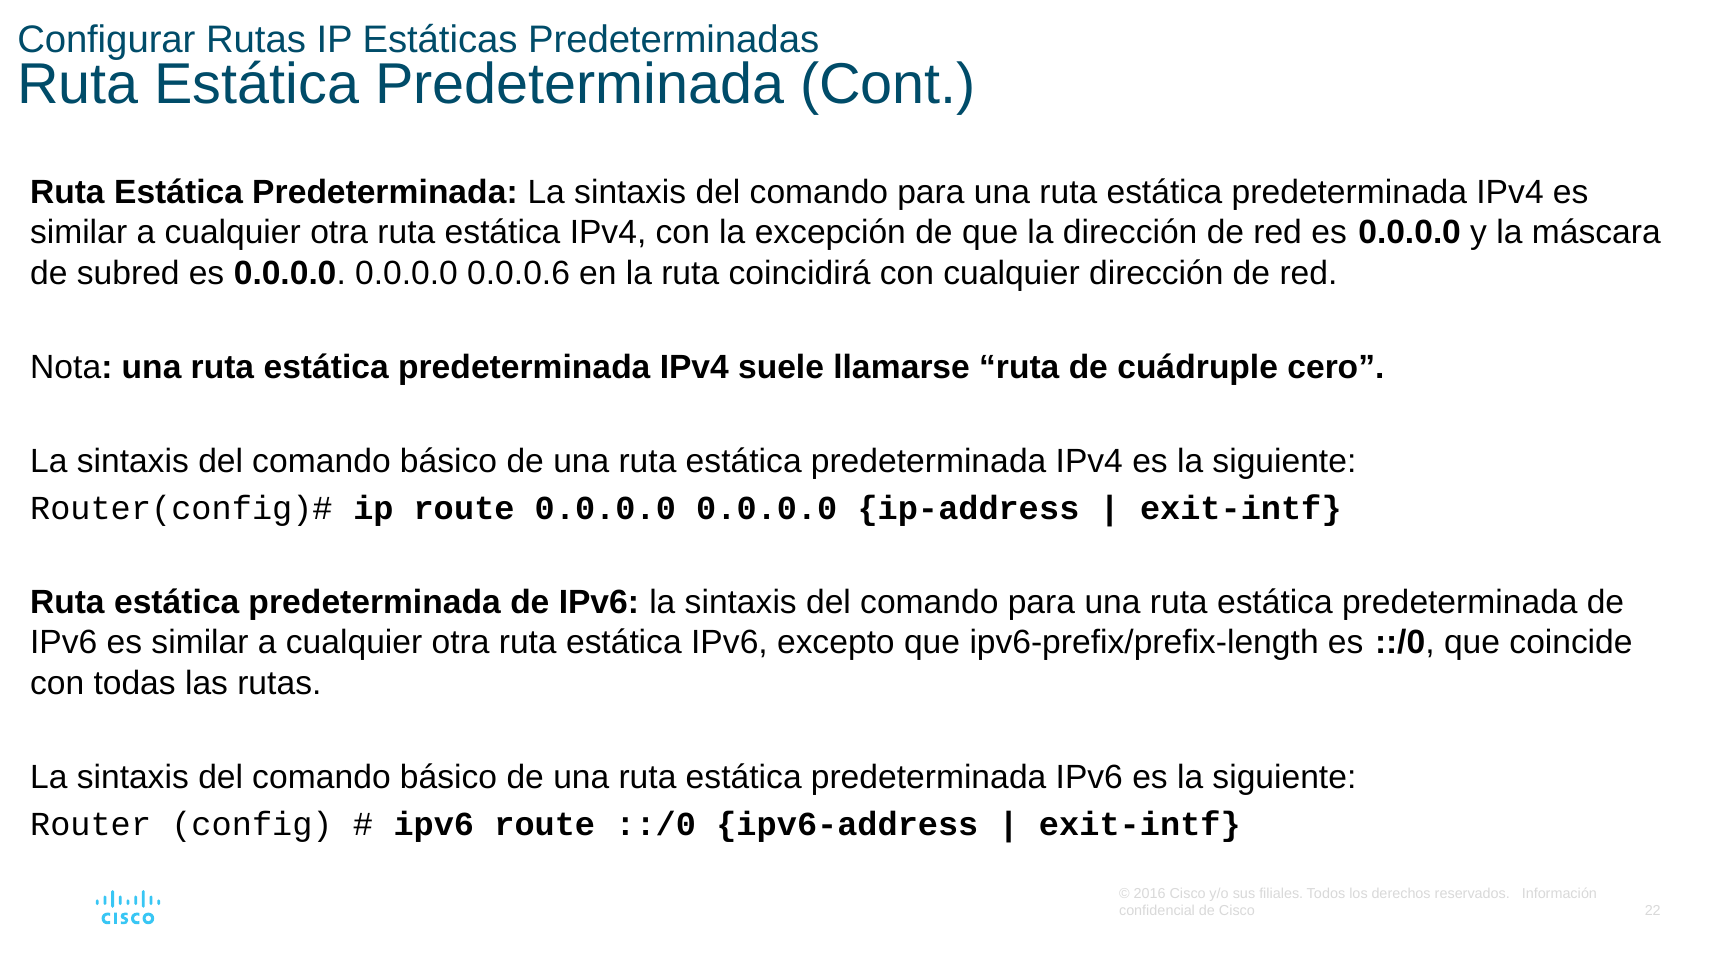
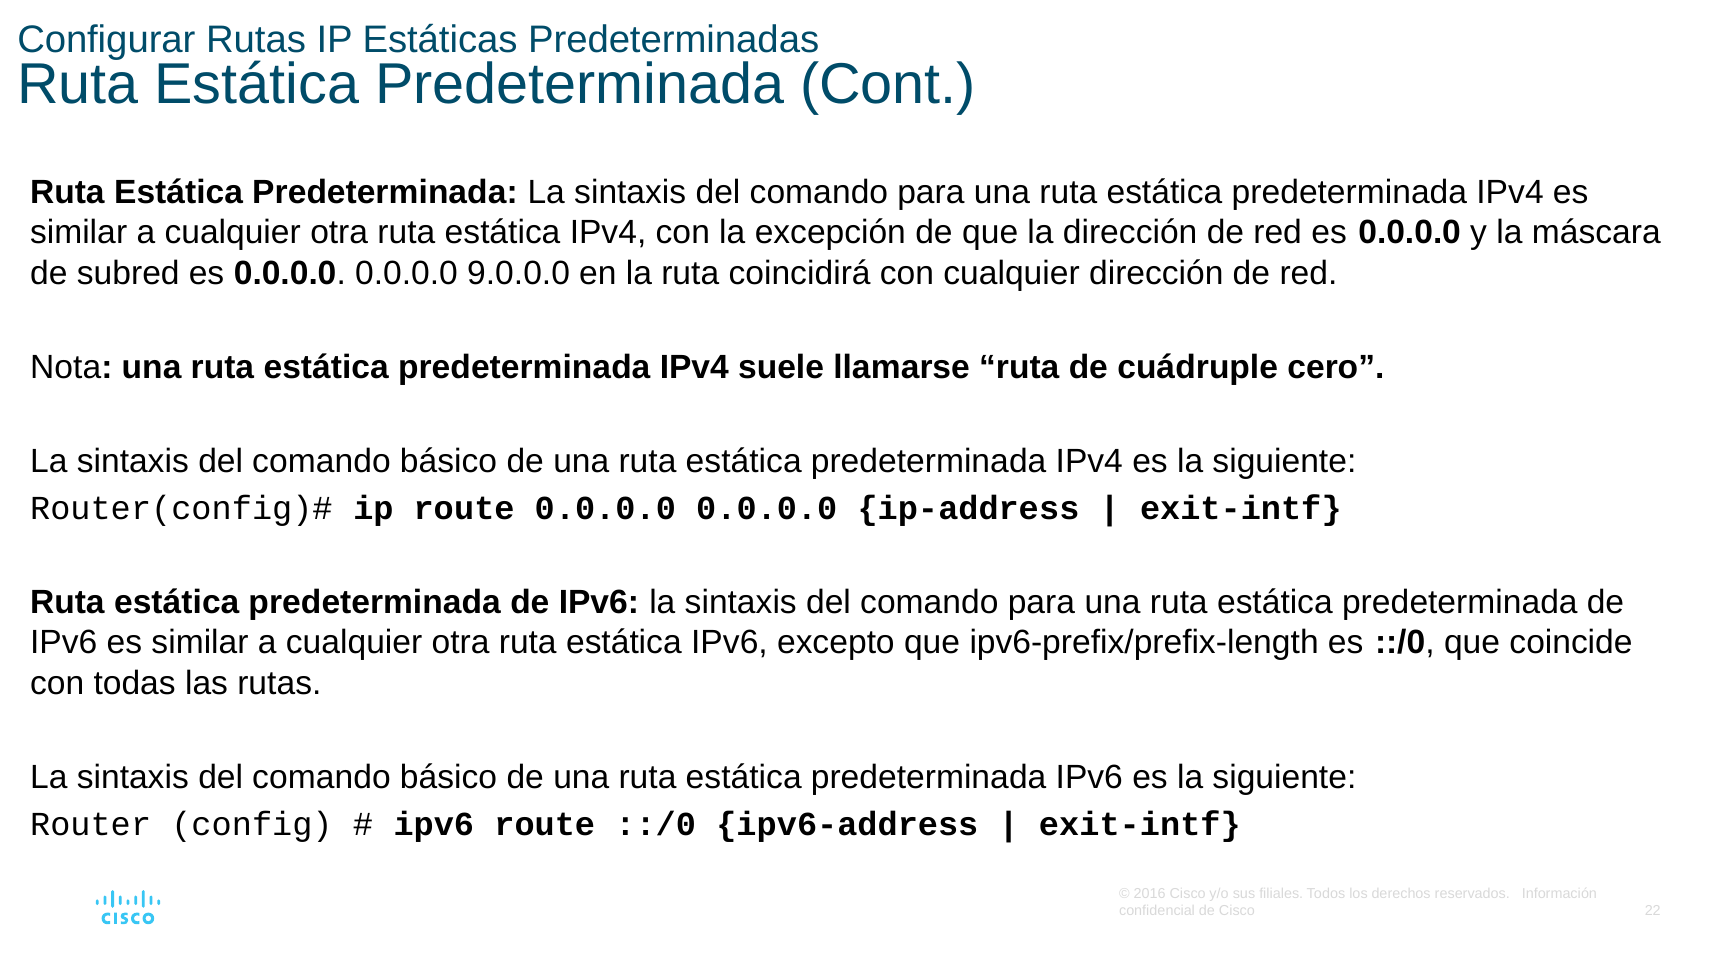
0.0.0.6: 0.0.0.6 -> 9.0.0.0 (519, 273)
